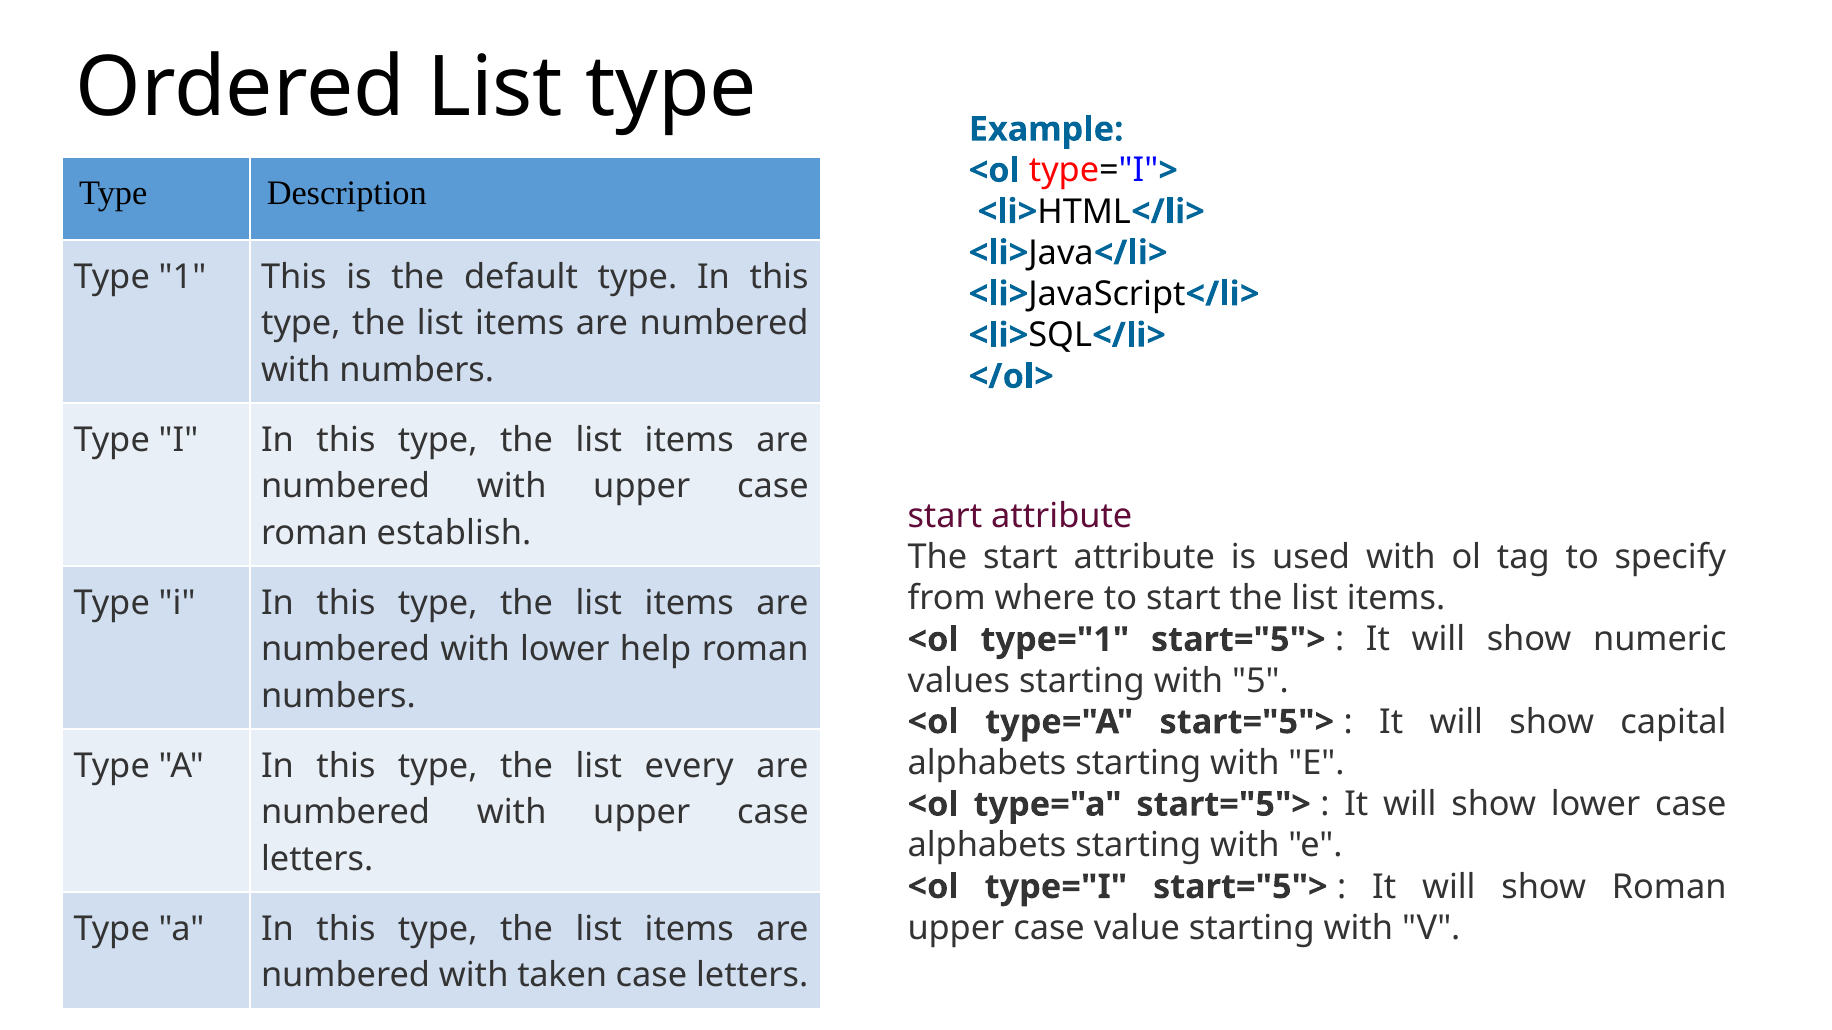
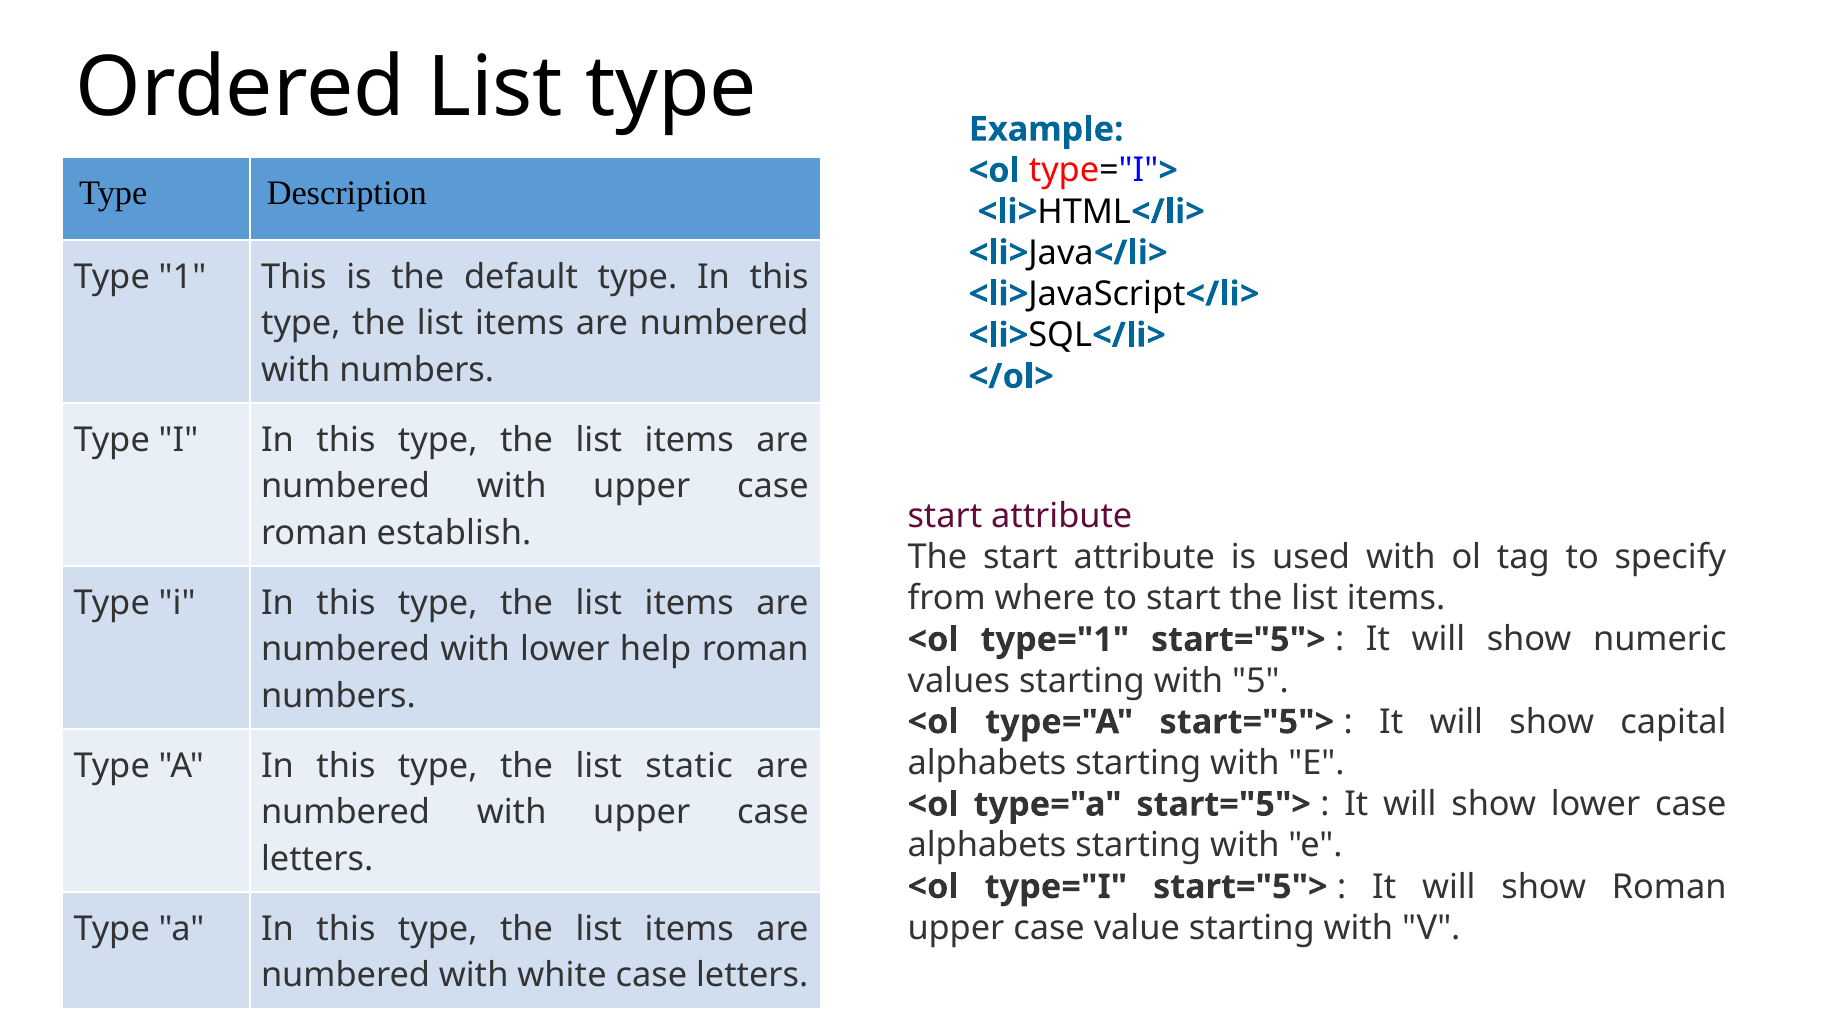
every: every -> static (689, 766)
taken: taken -> white (562, 976)
